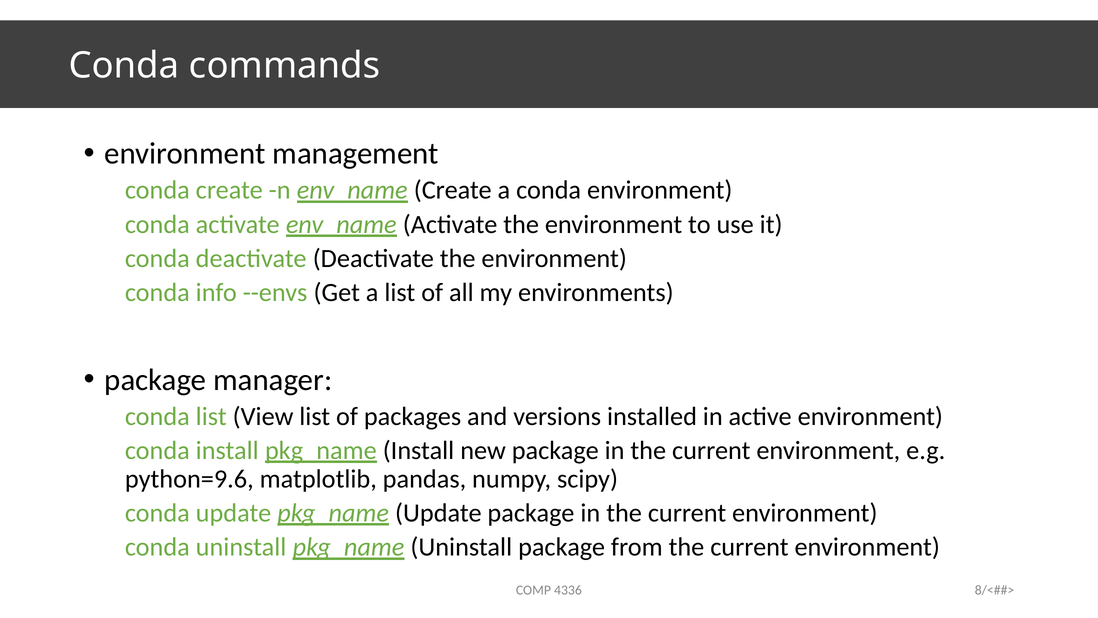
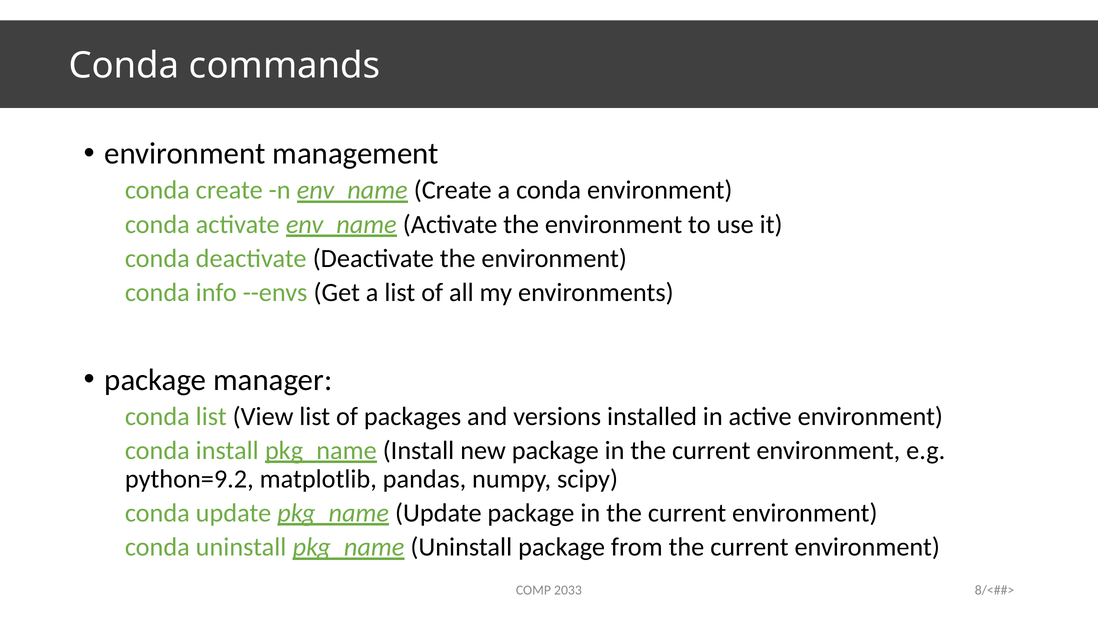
python=9.6: python=9.6 -> python=9.2 (189, 479)
4336: 4336 -> 2033 (568, 590)
